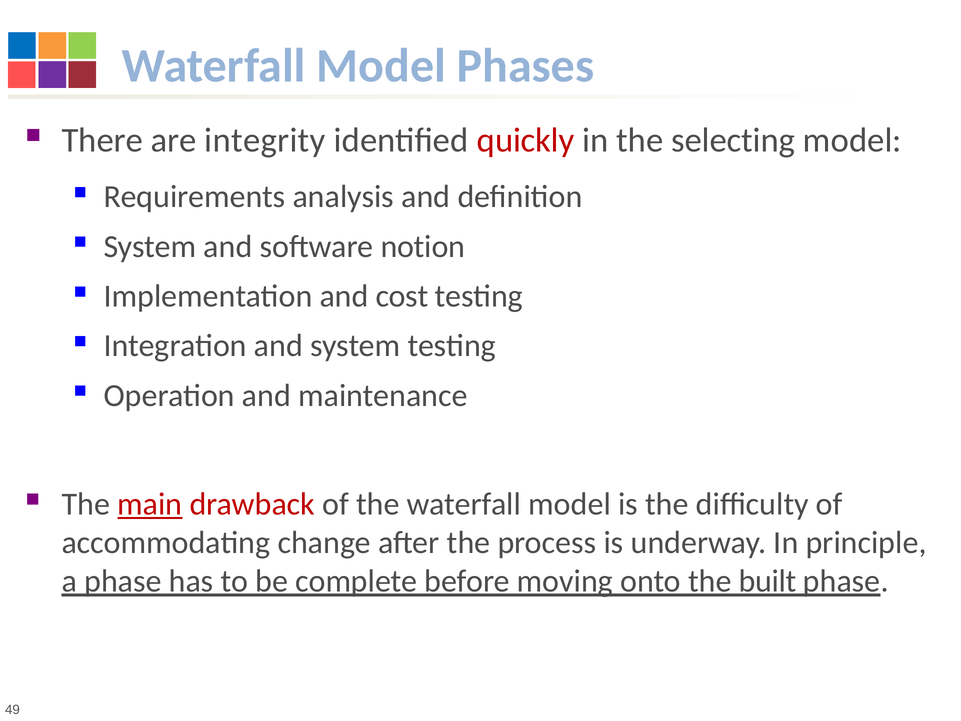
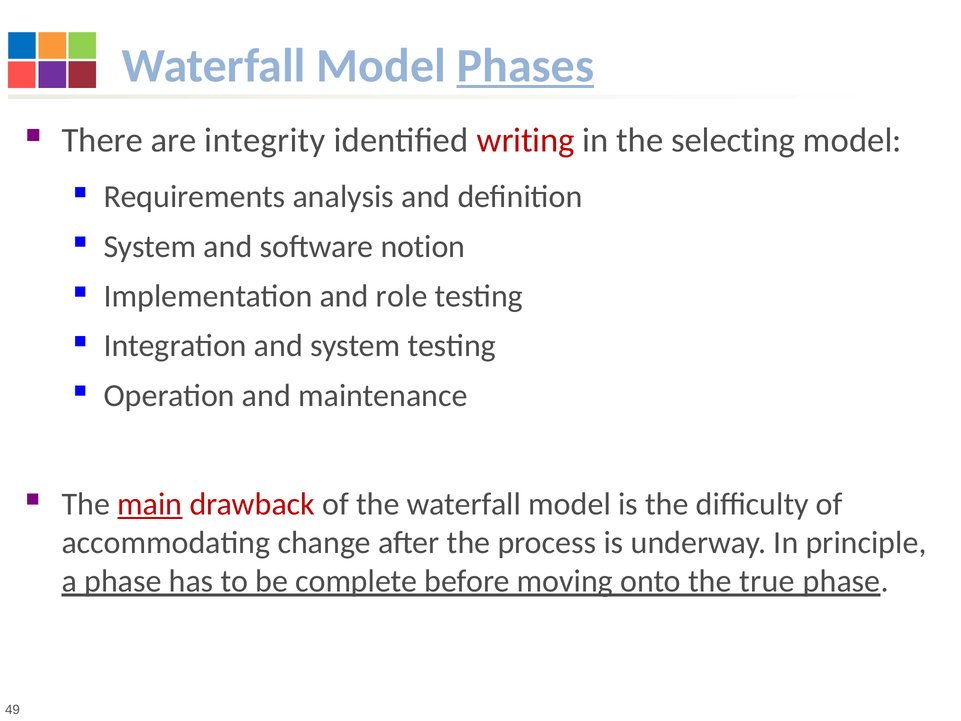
Phases underline: none -> present (525, 66)
quickly: quickly -> writing (526, 140)
cost: cost -> role (402, 296)
built: built -> true (767, 581)
